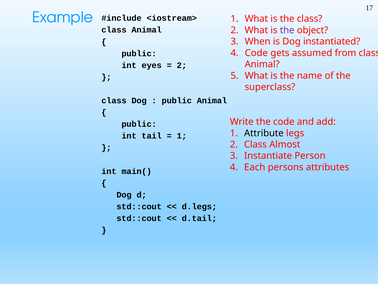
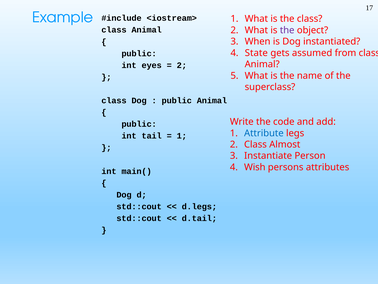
Code: Code -> State (256, 53)
Attribute colour: black -> blue (264, 133)
Each: Each -> Wish (255, 167)
